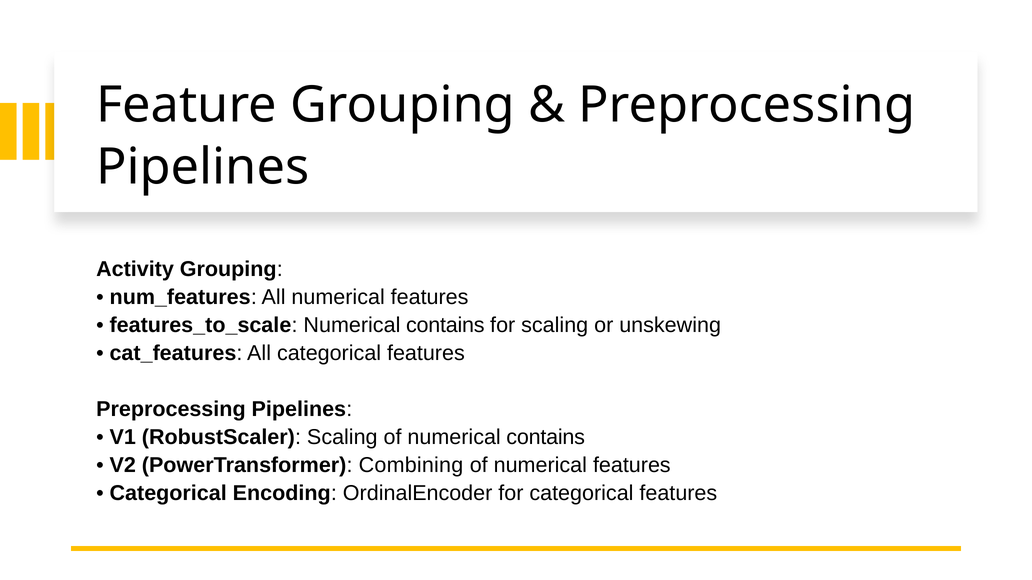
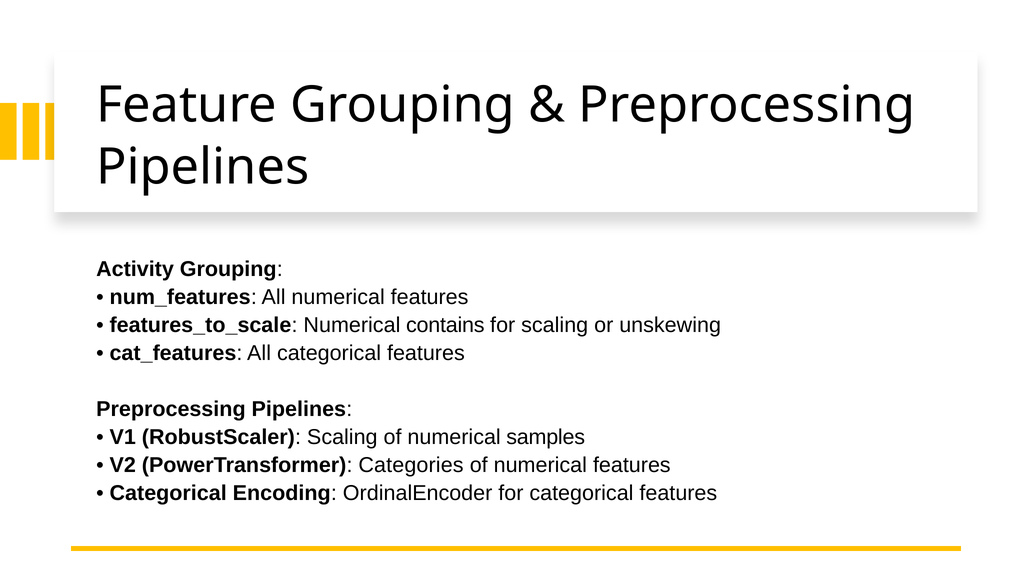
of numerical contains: contains -> samples (546, 438)
Combining: Combining -> Categories (411, 466)
